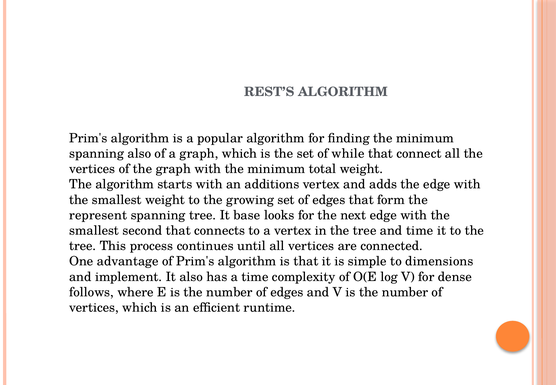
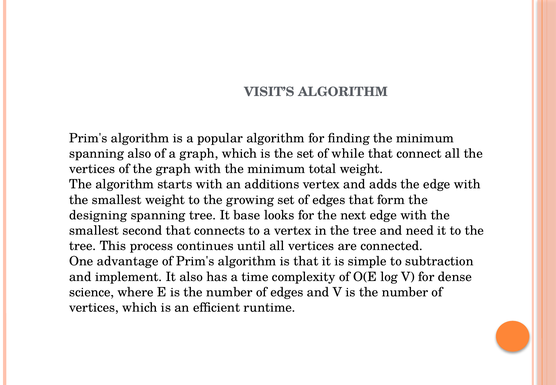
REST’S: REST’S -> VISIT’S (269, 92)
represent: represent -> designing (98, 215)
and time: time -> need (420, 231)
dimensions: dimensions -> subtraction (439, 261)
follows: follows -> science (92, 292)
